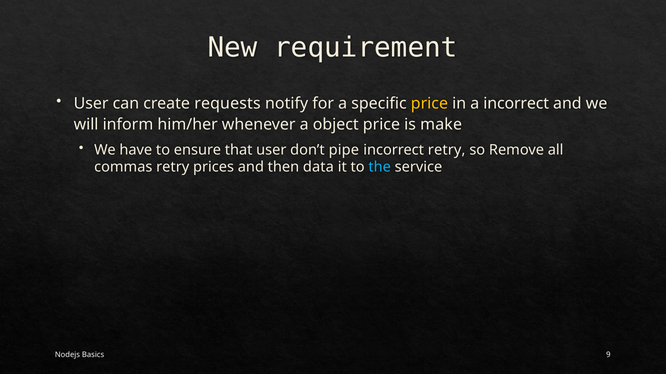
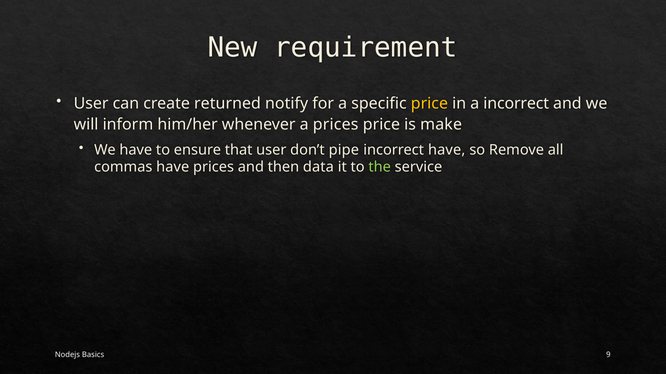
requests: requests -> returned (228, 104)
a object: object -> prices (336, 125)
incorrect retry: retry -> have (447, 150)
commas retry: retry -> have (173, 167)
the colour: light blue -> light green (380, 167)
